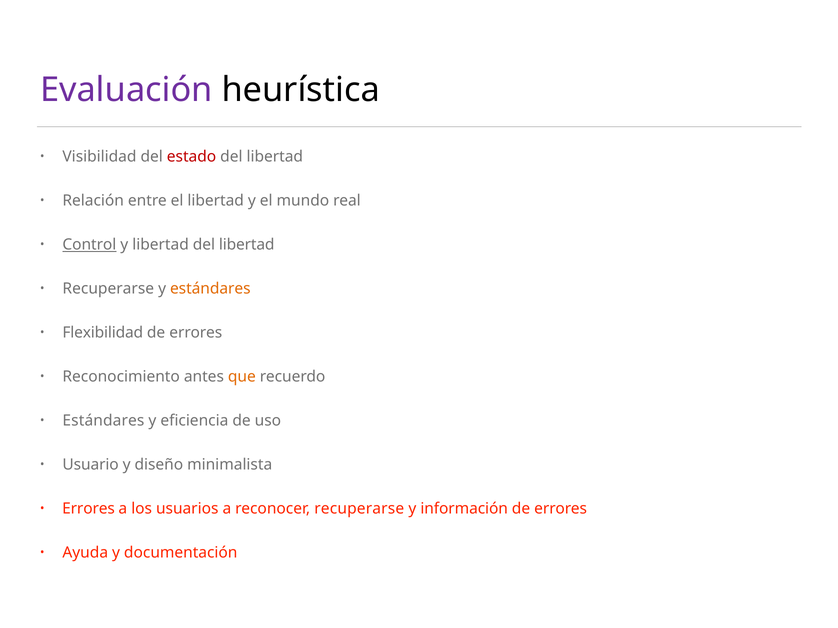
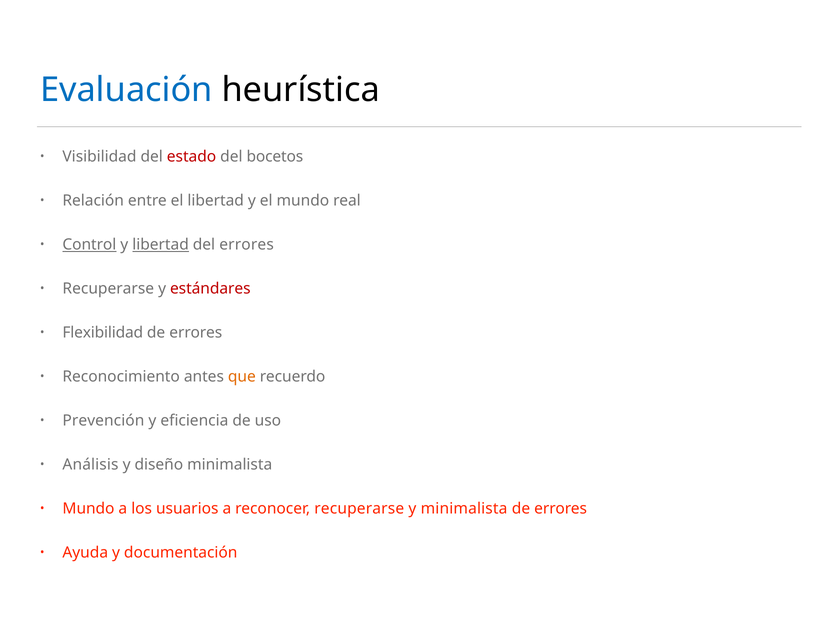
Evaluación colour: purple -> blue (126, 90)
libertad: libertad -> bocetos (275, 157)
libertad underline: none -> present (161, 245)
libertad: libertad -> errores (247, 245)
estándares colour: orange -> red (210, 289)
Estándares: Estándares -> Prevención (103, 421)
Usuario: Usuario -> Análisis (90, 465)
Errores: Errores -> Mundo (88, 509)
y información: información -> minimalista (464, 509)
